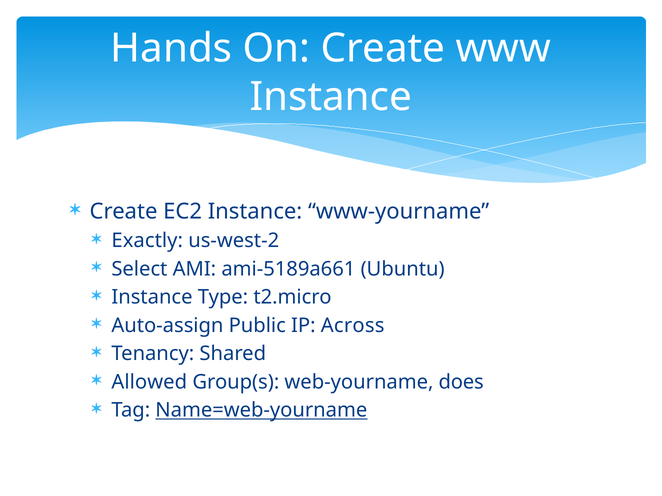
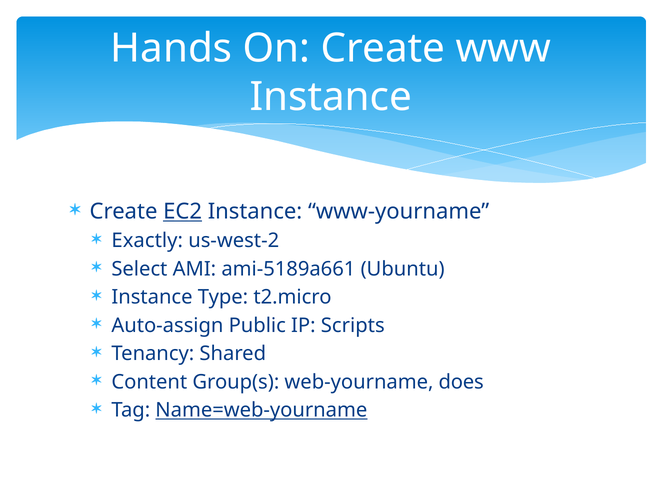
EC2 underline: none -> present (183, 212)
Across: Across -> Scripts (353, 326)
Allowed: Allowed -> Content (149, 382)
